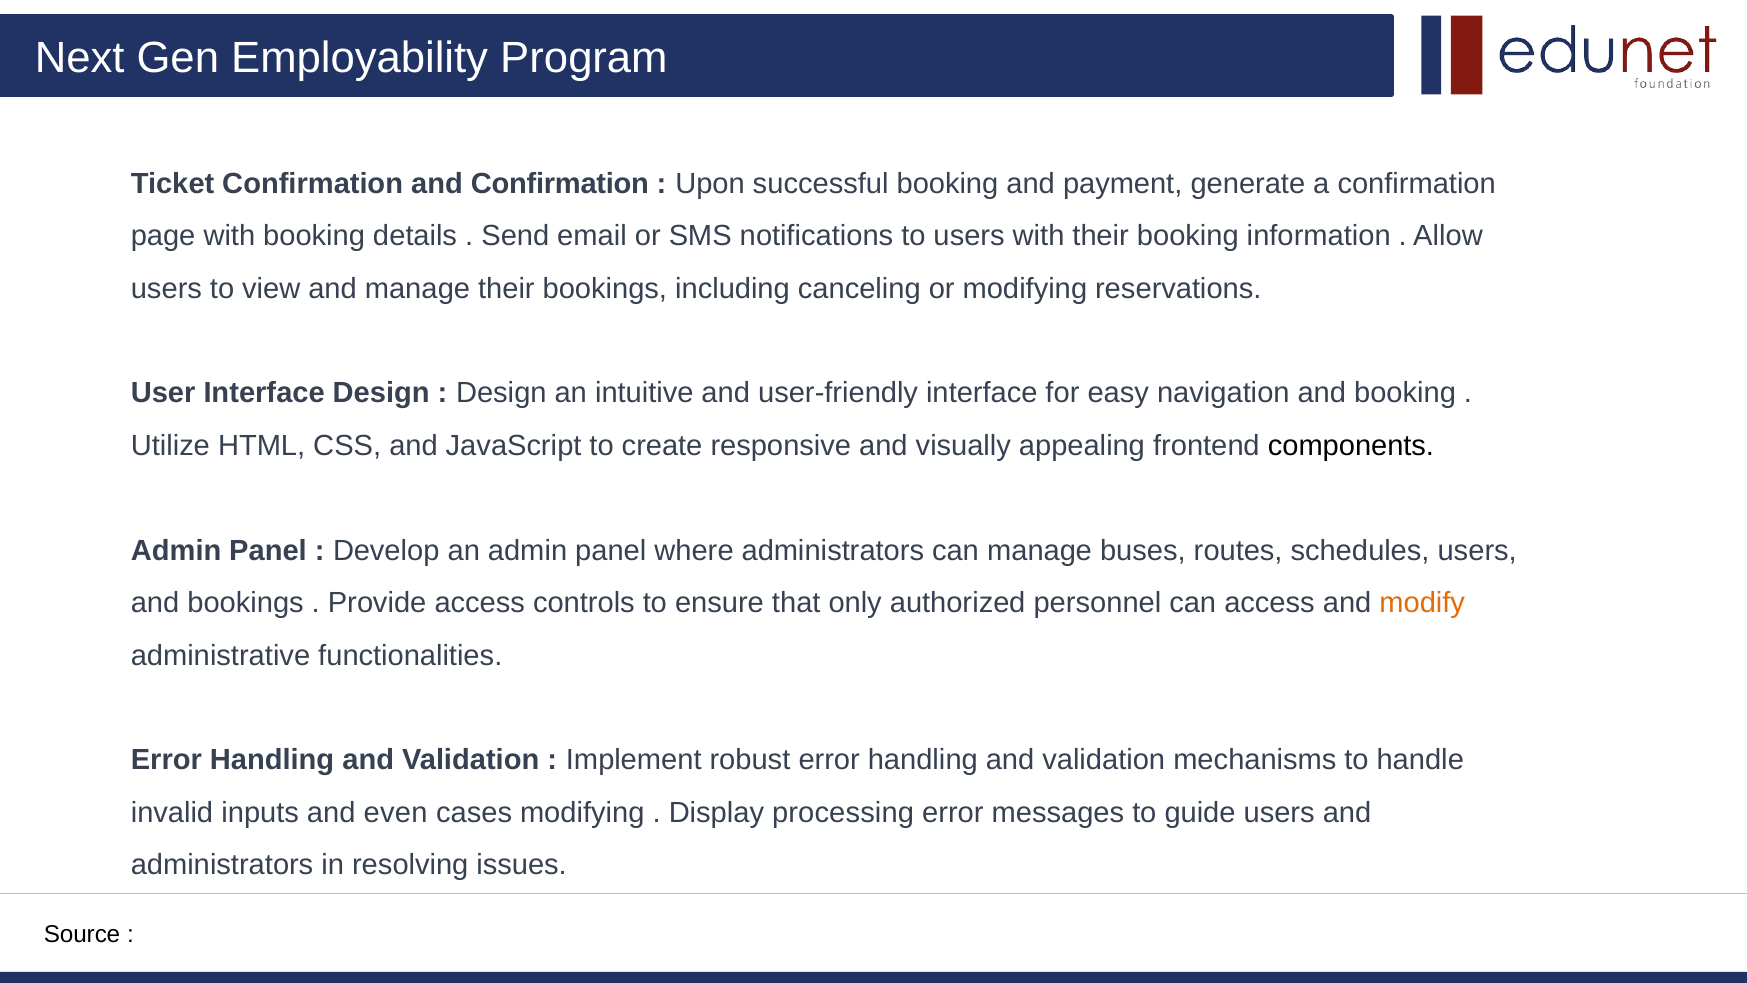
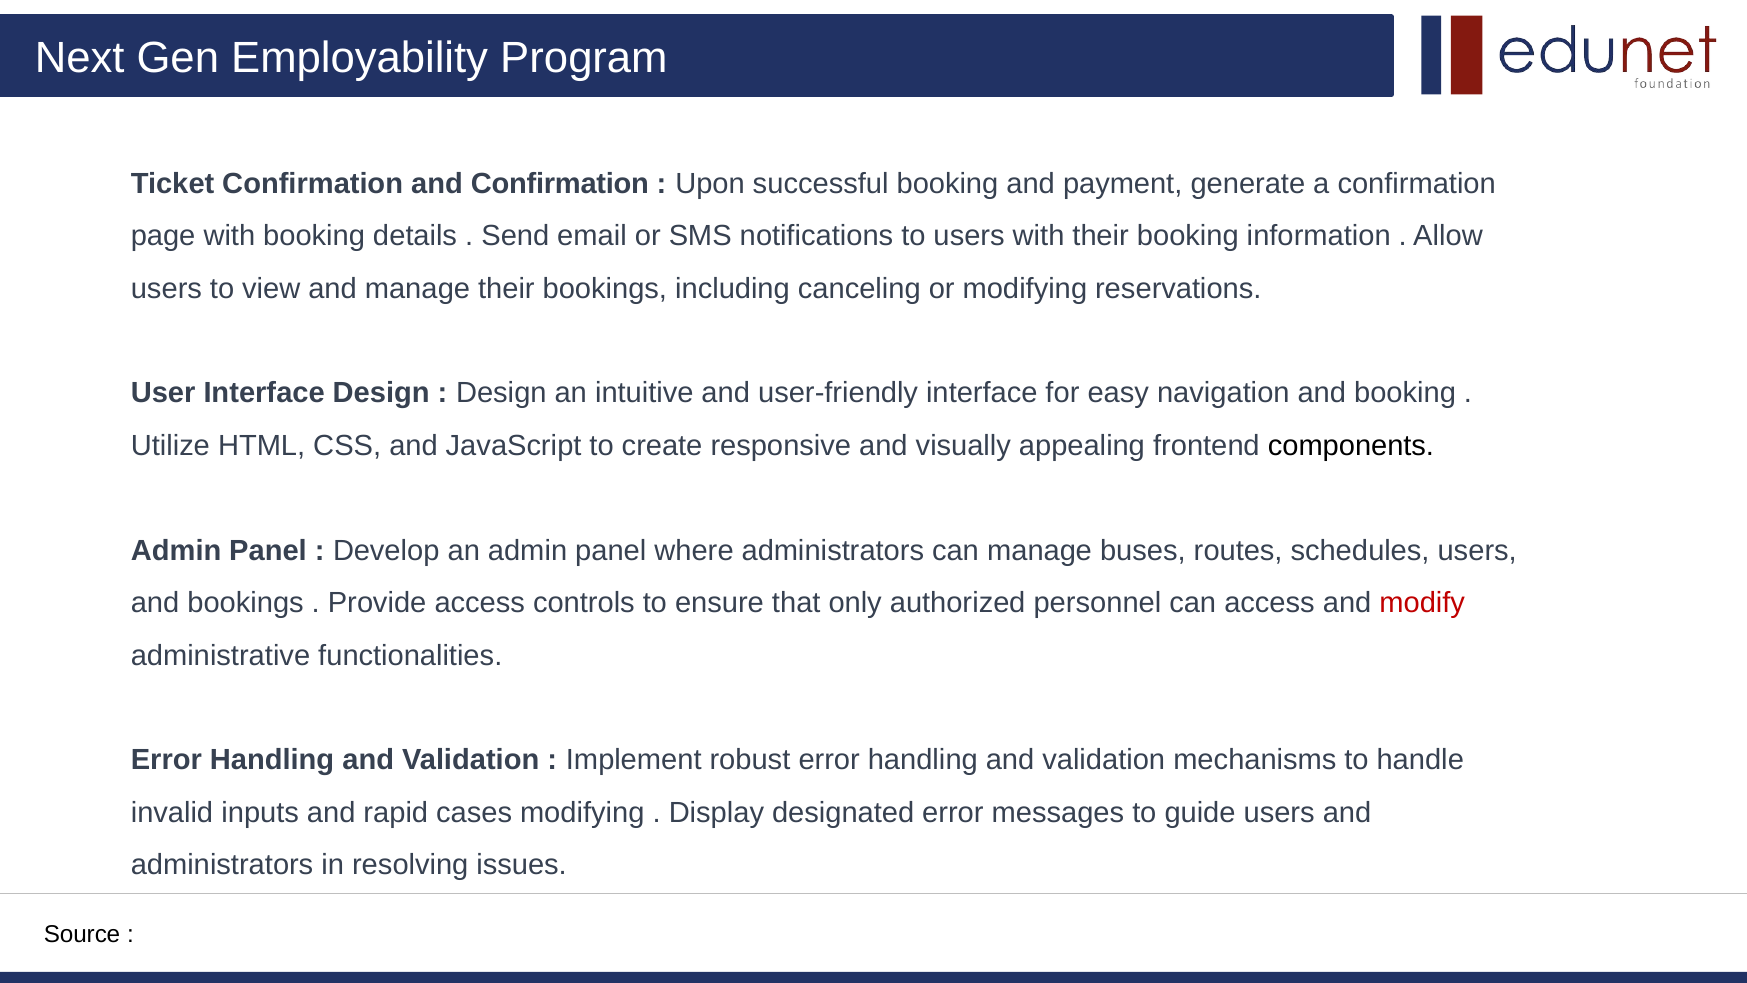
modify colour: orange -> red (1422, 603)
even: even -> rapid (396, 812)
processing: processing -> designated (843, 812)
